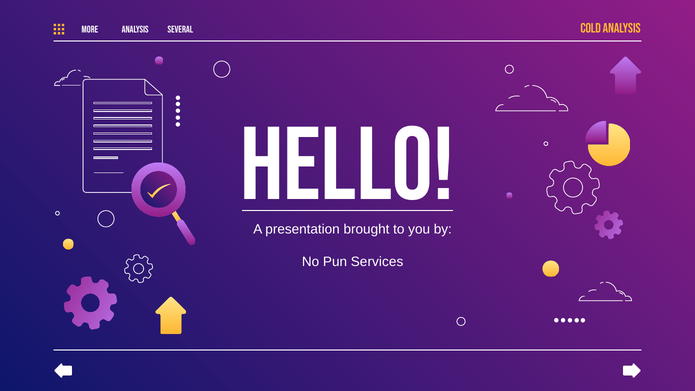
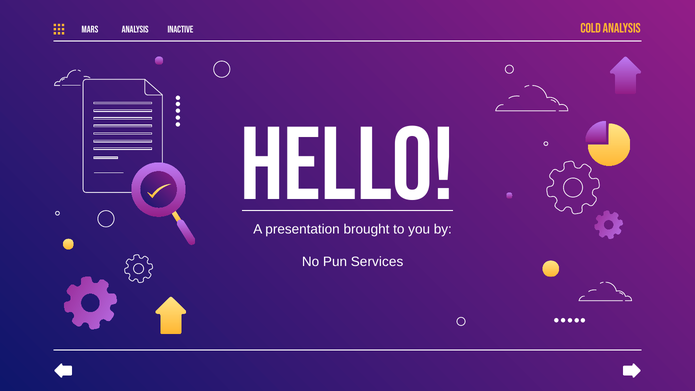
MORE: MORE -> MARS (90, 30)
SEVERAL: SEVERAL -> INACTIVE (180, 30)
